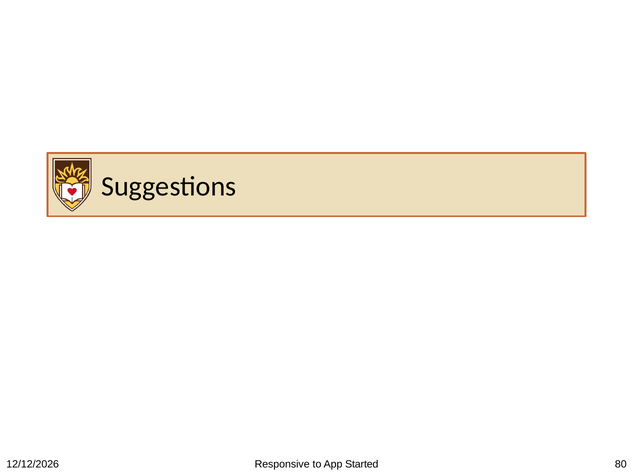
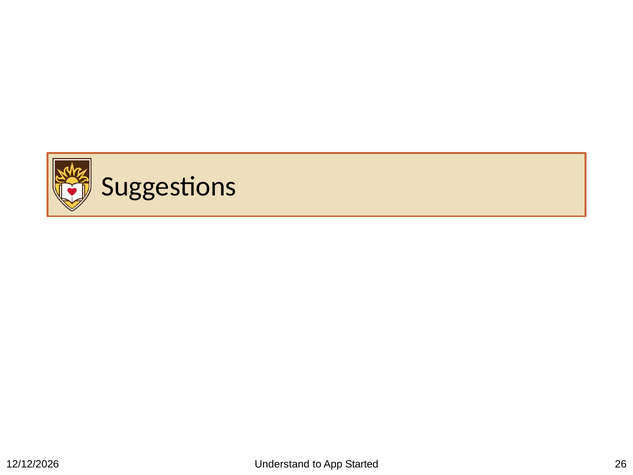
Responsive: Responsive -> Understand (282, 464)
80: 80 -> 26 (621, 464)
